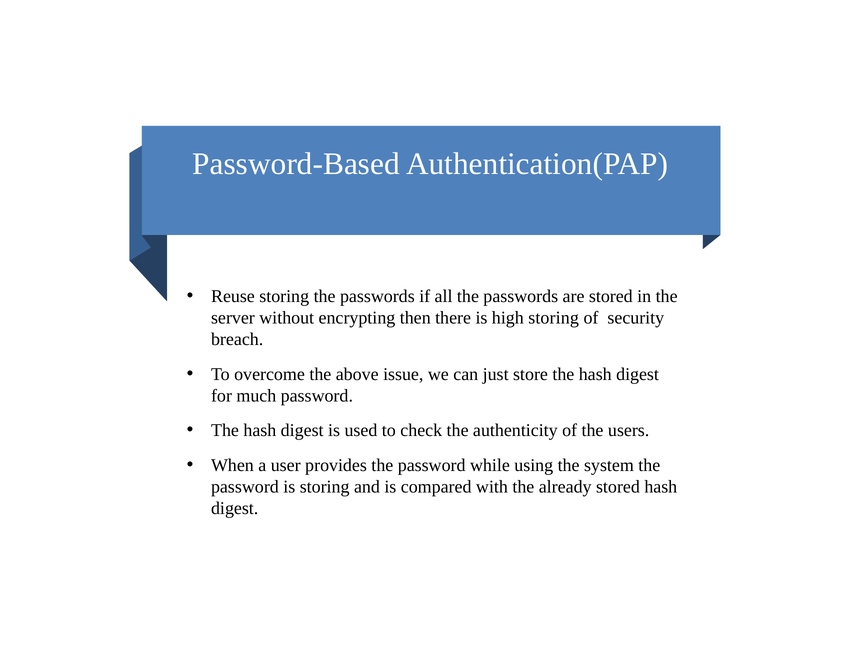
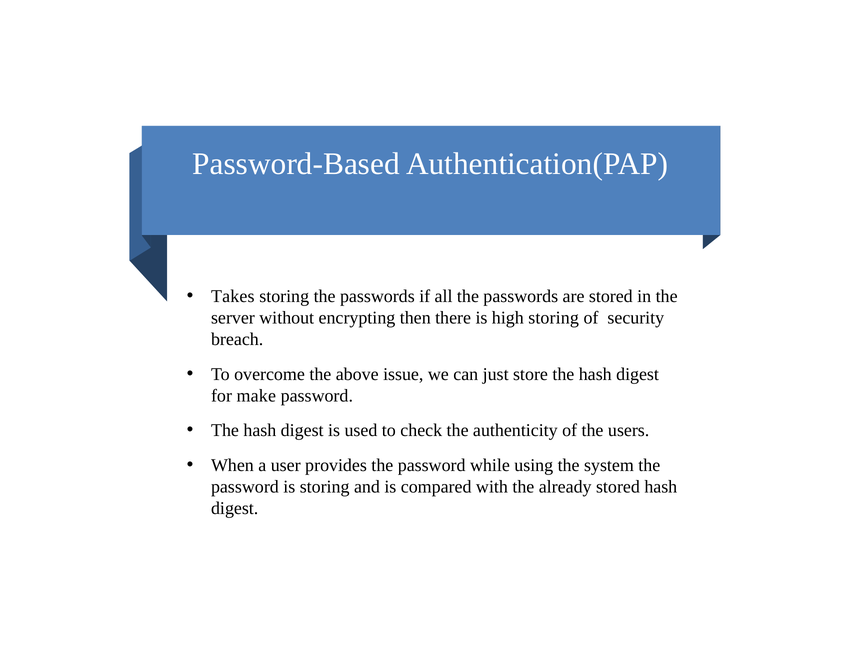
Reuse: Reuse -> Takes (233, 296)
much: much -> make (256, 395)
